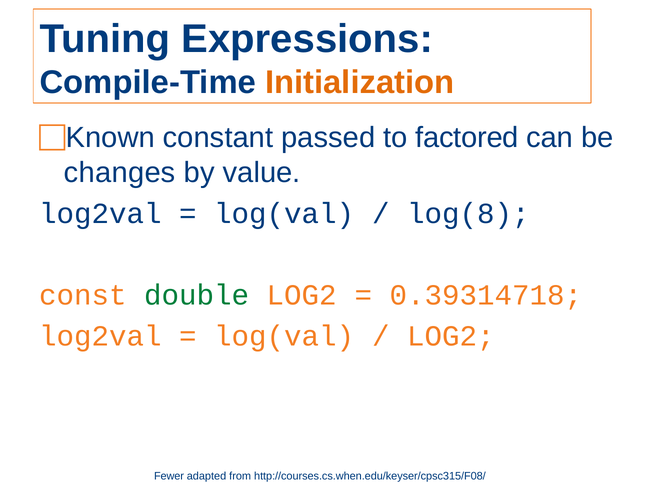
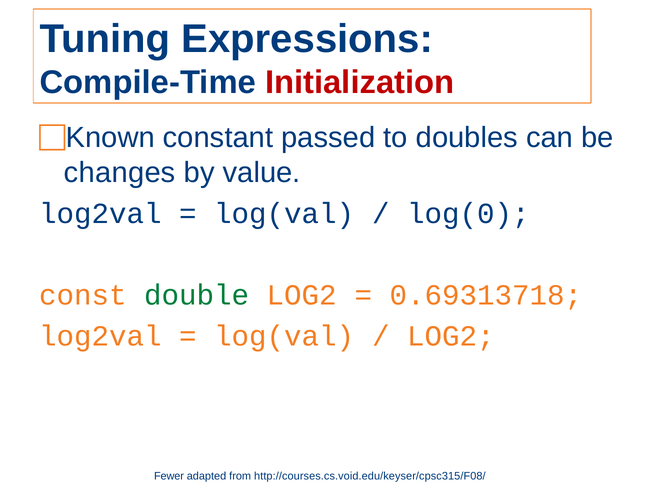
Initialization colour: orange -> red (360, 82)
factored: factored -> doubles (467, 138)
log(8: log(8 -> log(0 (468, 213)
0.39314718: 0.39314718 -> 0.69313718 (486, 295)
http://courses.cs.when.edu/keyser/cpsc315/F08/: http://courses.cs.when.edu/keyser/cpsc315/F08/ -> http://courses.cs.void.edu/keyser/cpsc315/F08/ (370, 476)
